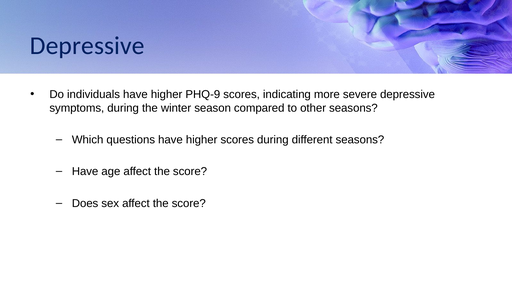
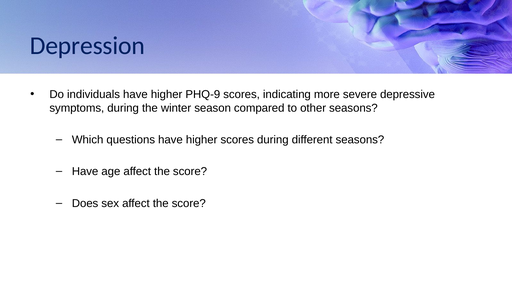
Depressive: Depressive -> Depression (87, 46)
